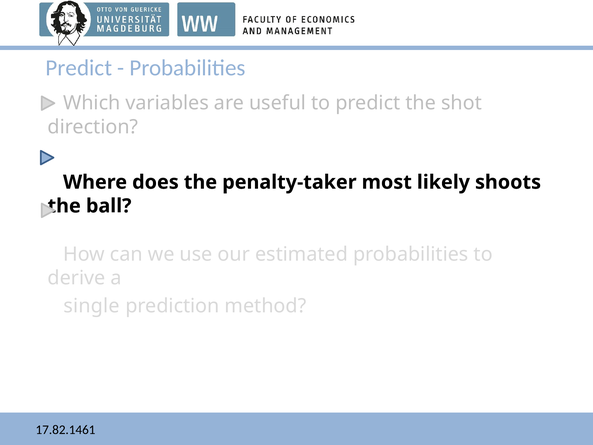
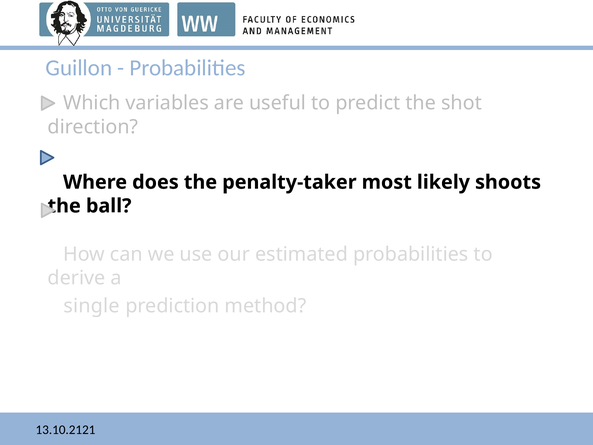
Predict: Predict -> Guillon (79, 68)
17.82.1461: 17.82.1461 -> 13.10.2121 (65, 429)
